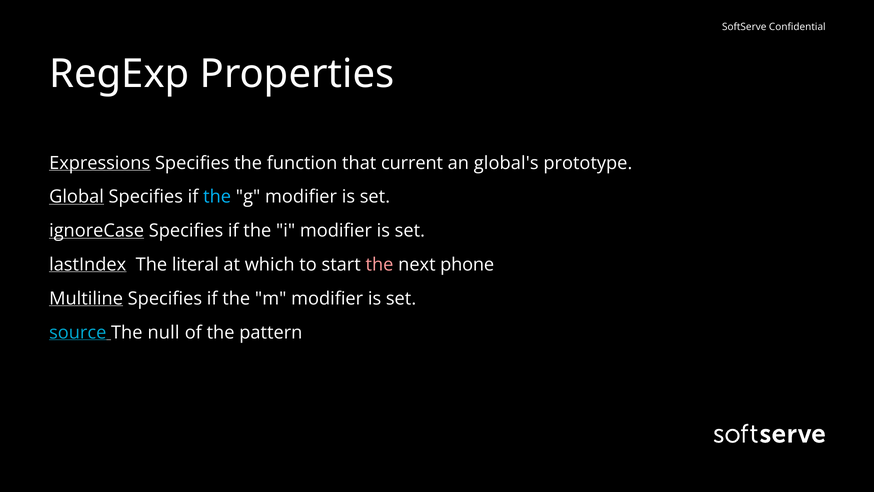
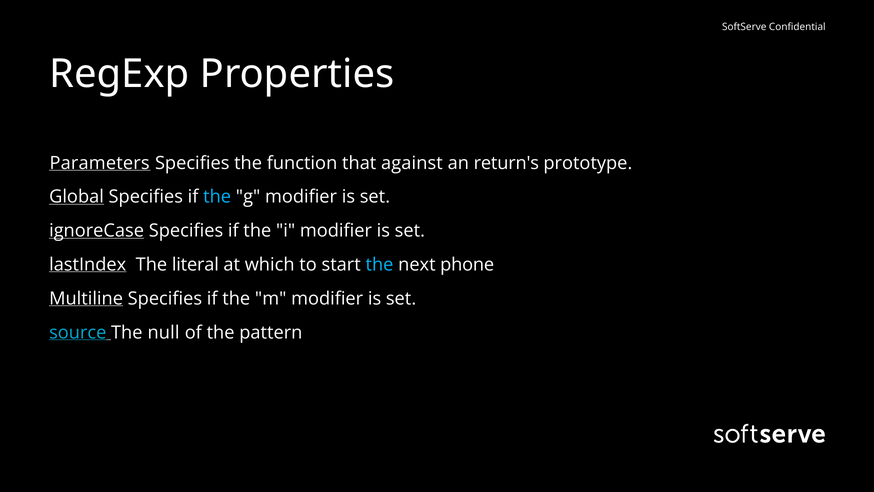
Expressions: Expressions -> Parameters (100, 163)
current: current -> against (412, 163)
global's: global's -> return's (506, 163)
the colour: pink -> light blue (379, 265)
